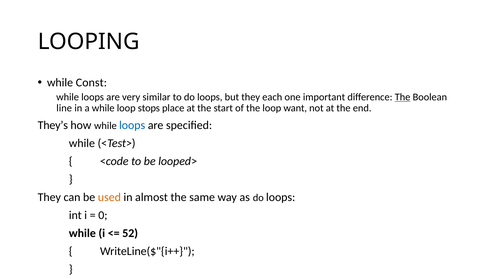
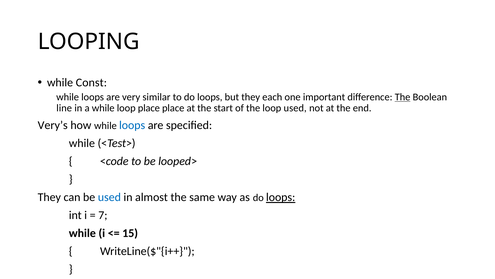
loop stops: stops -> place (149, 108)
loop want: want -> used (295, 108)
They’s: They’s -> Very’s (53, 125)
used colour: orange -> blue (109, 197)
loops underline: none -> present (281, 197)
0: 0 -> 7 (103, 215)
52: 52 -> 15 (130, 233)
